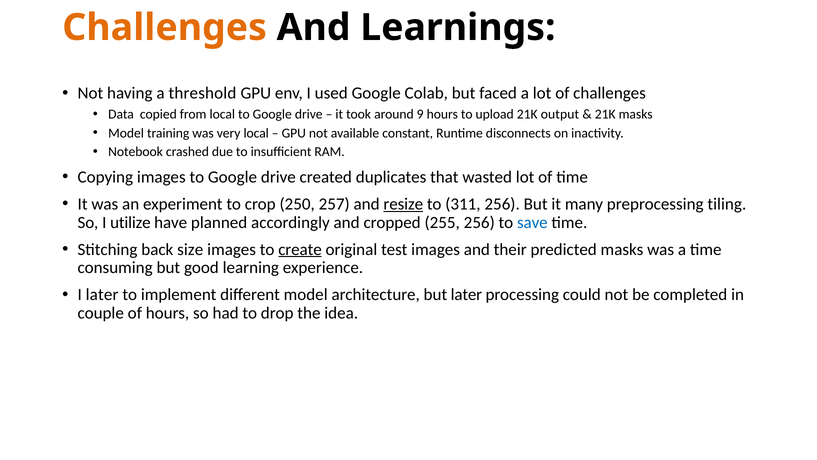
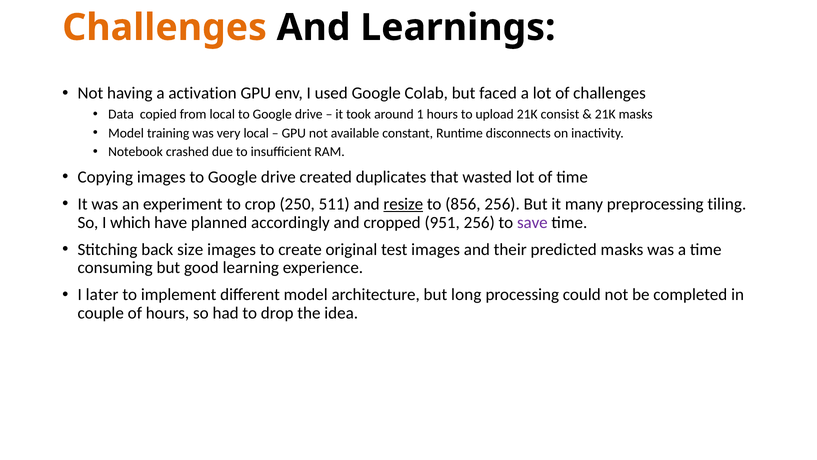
threshold: threshold -> activation (203, 93)
9: 9 -> 1 (420, 114)
output: output -> consist (560, 114)
257: 257 -> 511 (334, 204)
311: 311 -> 856 (463, 204)
utilize: utilize -> which (130, 222)
255: 255 -> 951 (442, 222)
save colour: blue -> purple (532, 222)
create underline: present -> none (300, 249)
but later: later -> long (466, 294)
